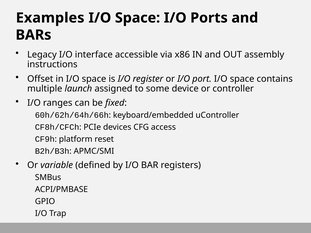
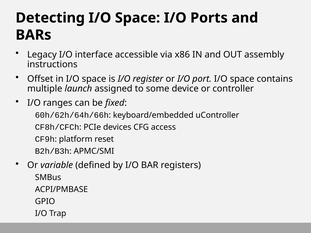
Examples: Examples -> Detecting (50, 18)
